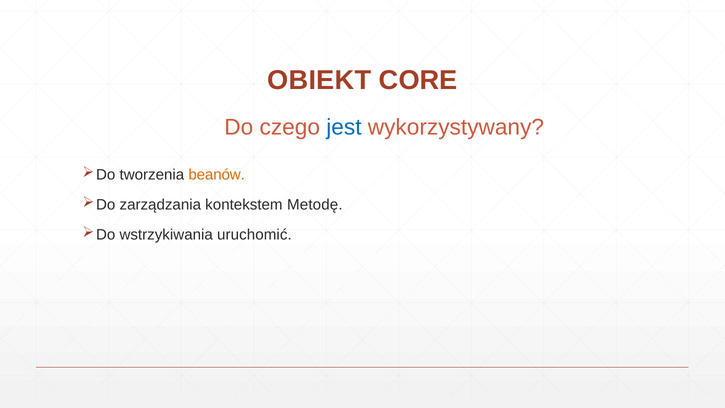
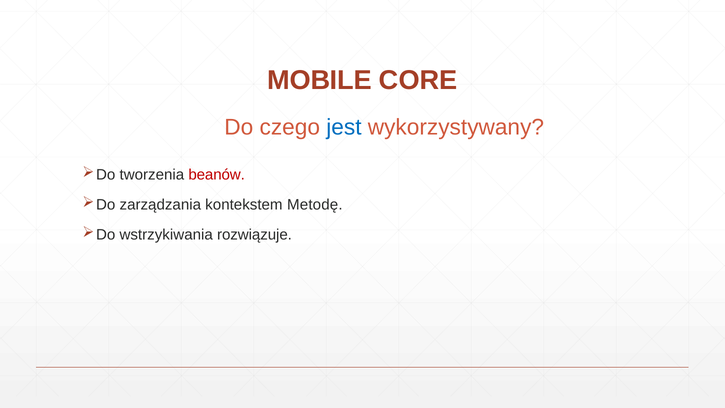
OBIEKT: OBIEKT -> MOBILE (319, 80)
beanów colour: orange -> red (217, 175)
uruchomić: uruchomić -> rozwiązuje (254, 234)
